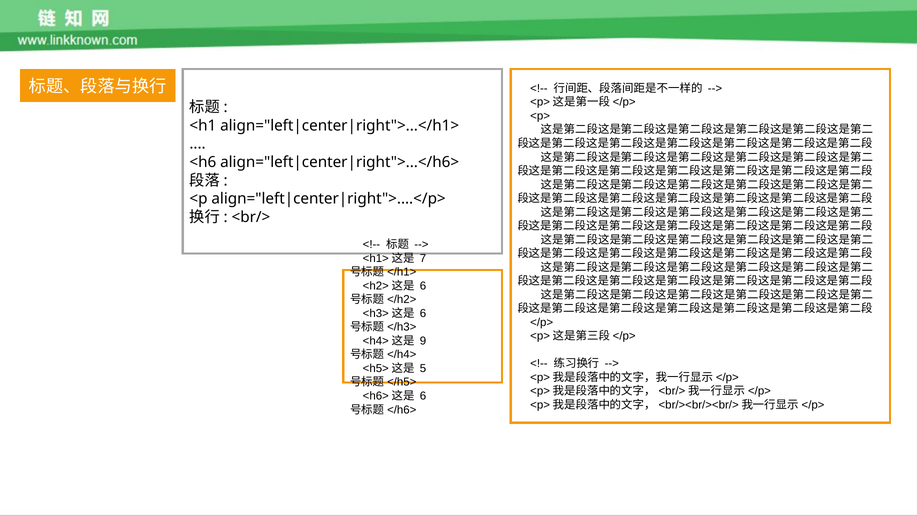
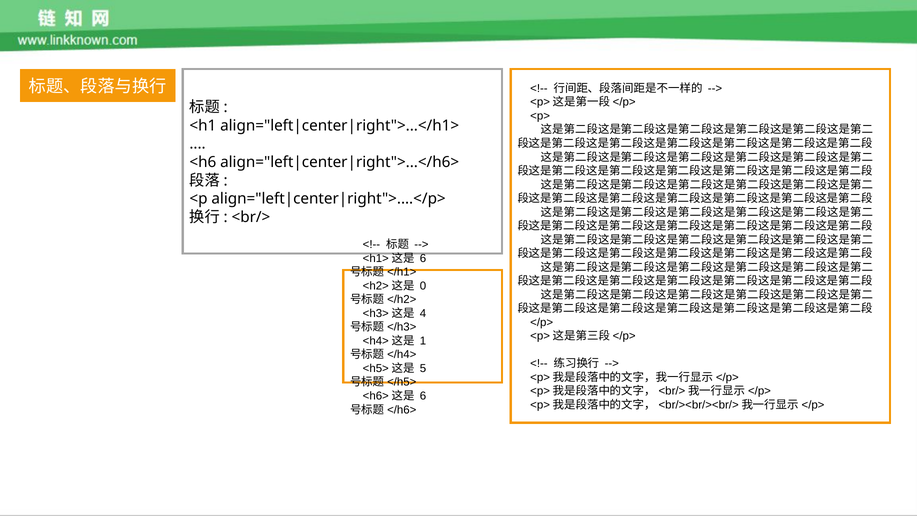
7: 7 -> 6 (423, 258)
6: 6 -> 0 (423, 286)
6: 6 -> 4 (423, 313)
9: 9 -> 1 (423, 341)
